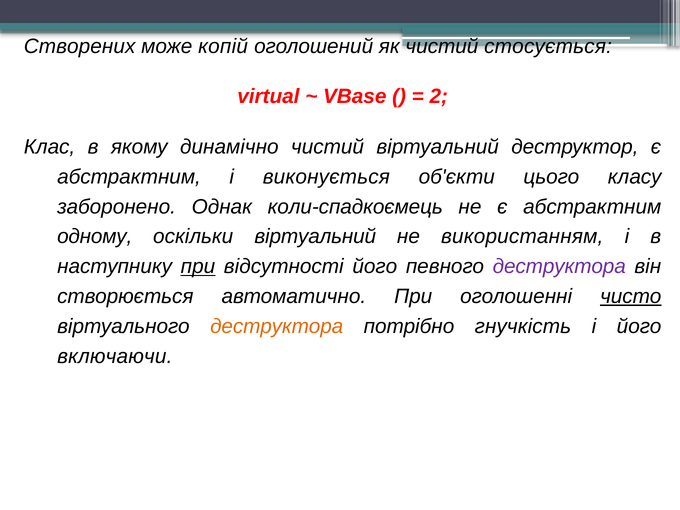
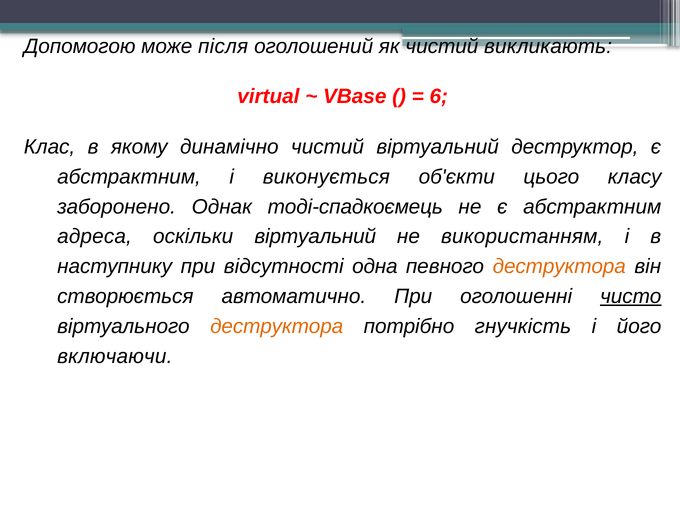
Створених: Створених -> Допомогою (80, 46)
копій: копій -> після (223, 46)
стосується: стосується -> викликають (548, 46)
2: 2 -> 6 (439, 97)
коли-спадкоємець: коли-спадкоємець -> тоді-спадкоємець (355, 207)
одному: одному -> адреса (95, 237)
при underline: present -> none (198, 266)
відсутності його: його -> одна (375, 266)
деструктора colour: purple -> orange (559, 266)
